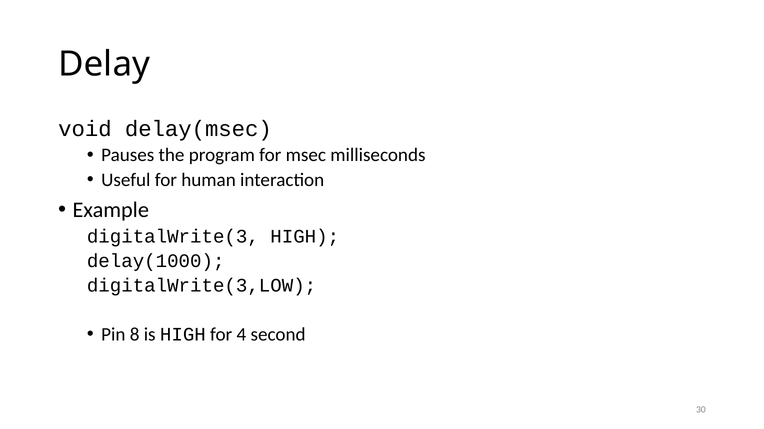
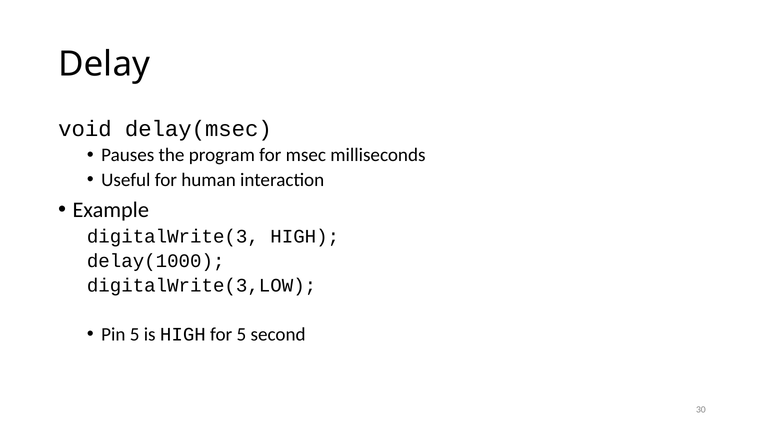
Pin 8: 8 -> 5 (135, 335)
for 4: 4 -> 5 (241, 335)
